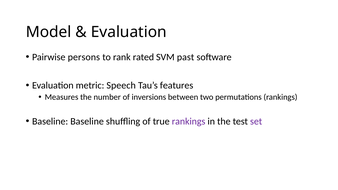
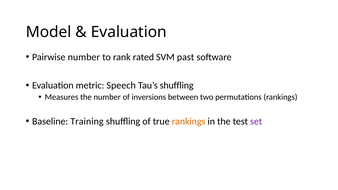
Pairwise persons: persons -> number (84, 57)
Tau’s features: features -> shuffling (177, 85)
Baseline Baseline: Baseline -> Training (87, 121)
rankings colour: purple -> orange (189, 121)
